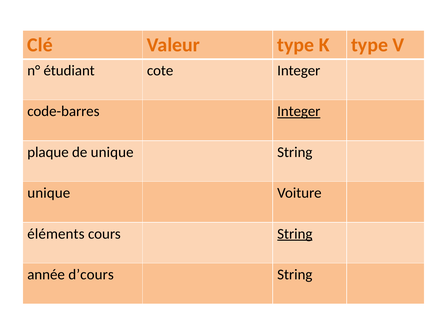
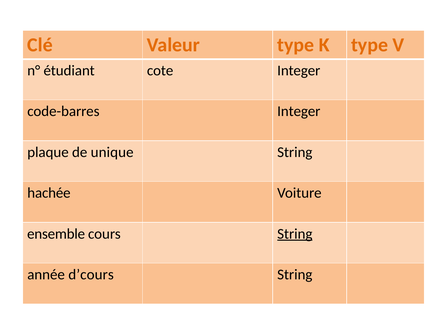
Integer underline: present -> none (299, 111)
unique: unique -> hachée (49, 193)
éléments: éléments -> ensemble (56, 234)
